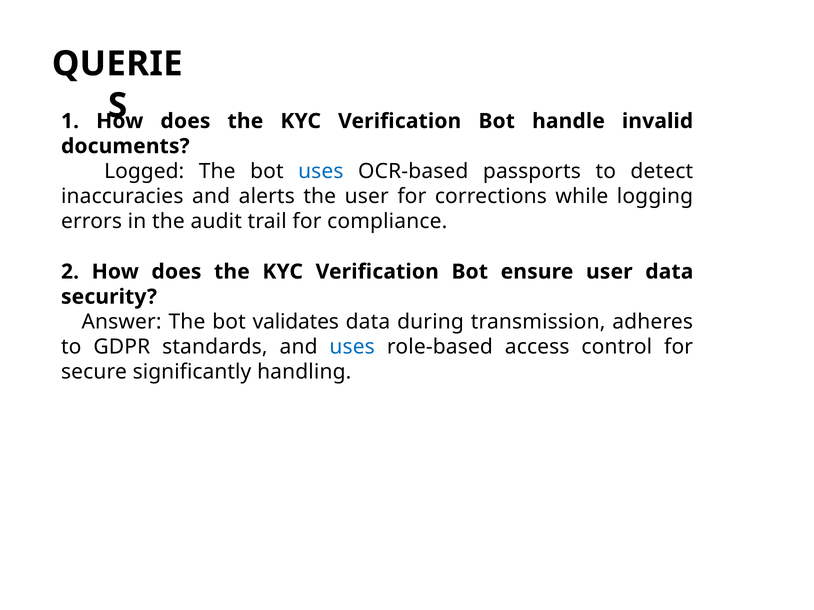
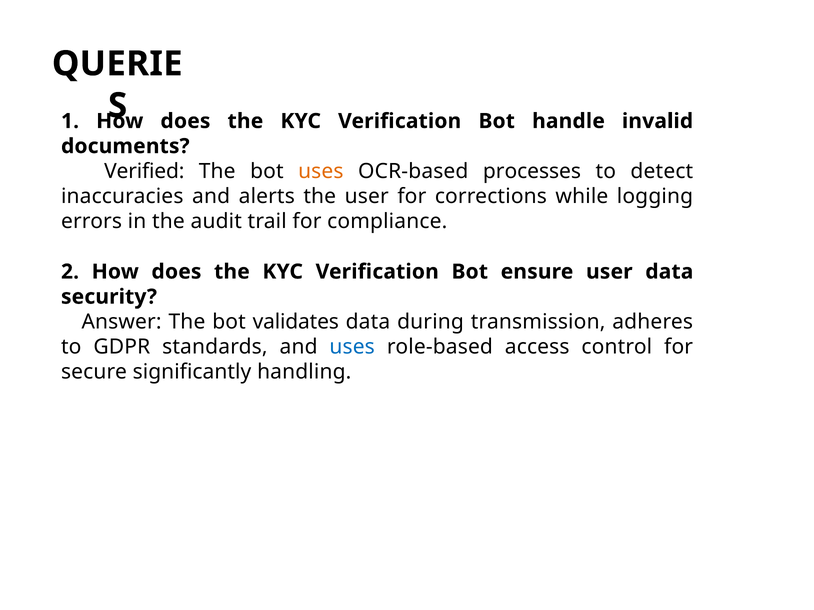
Logged: Logged -> Verified (144, 171)
uses colour: blue -> orange (321, 171)
passports: passports -> processes (532, 171)
